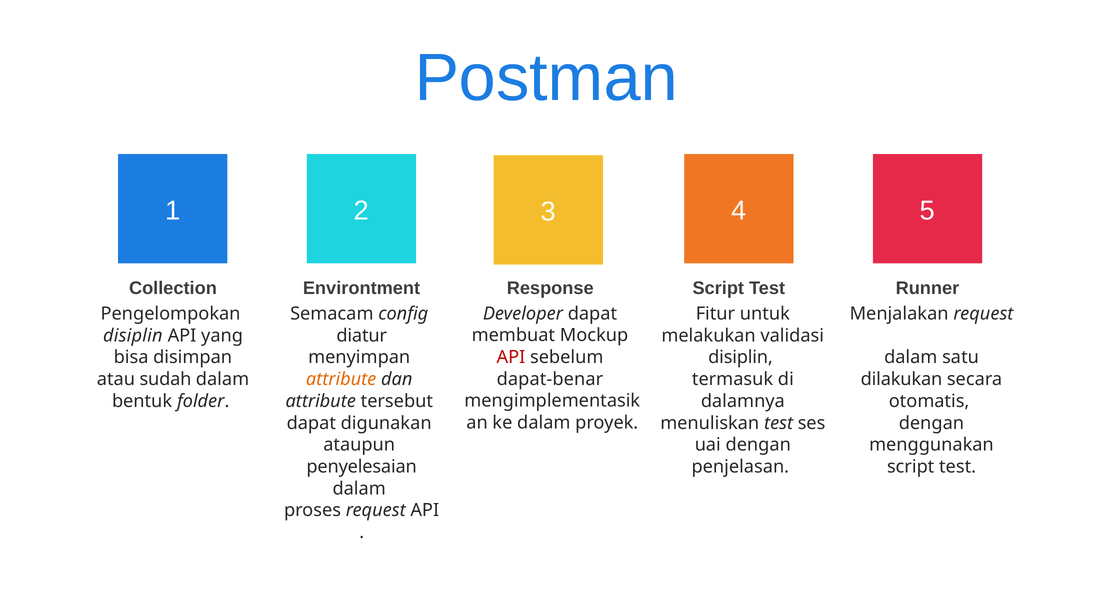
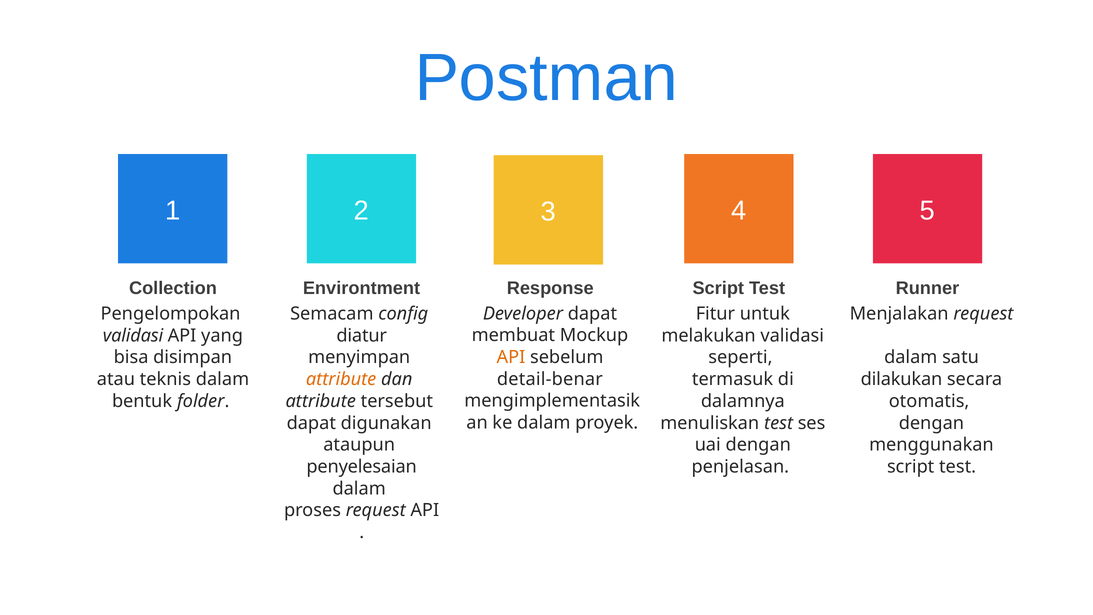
disiplin: disiplin -> validasi (133, 335)
API colour: red -> orange (511, 357)
disiplin: disiplin -> seperti (740, 357)
dapat-benar: dapat-benar -> detail-benar (550, 379)
sudah: sudah -> teknis (165, 379)
